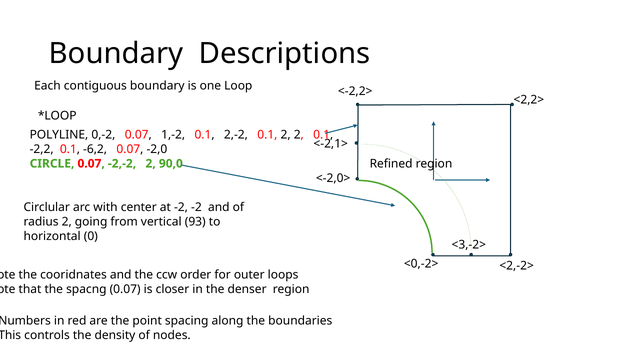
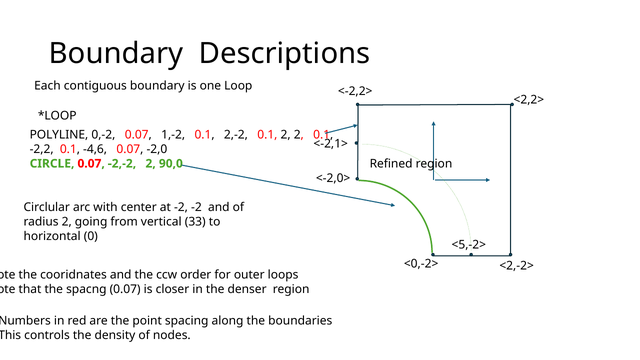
-6,2: -6,2 -> -4,6 (95, 149)
93: 93 -> 33 (195, 222)
<3,-2>: <3,-2> -> <5,-2> (469, 245)
